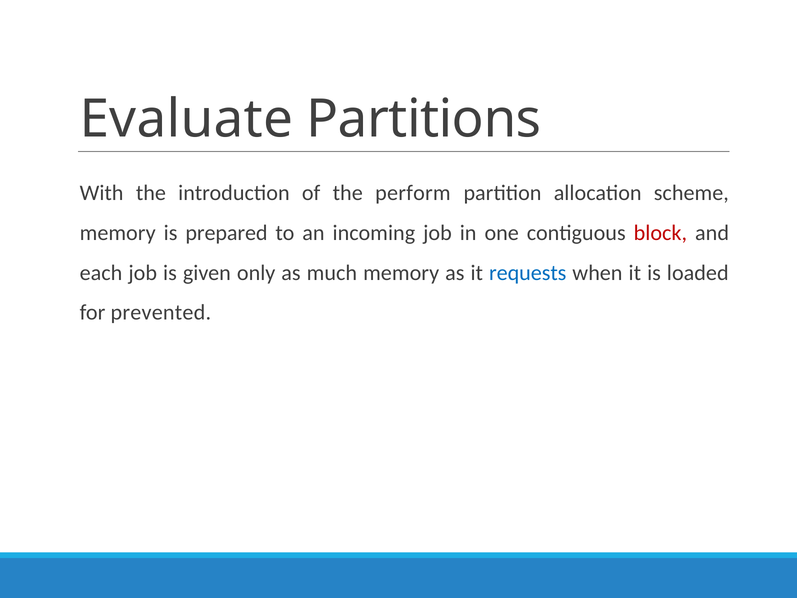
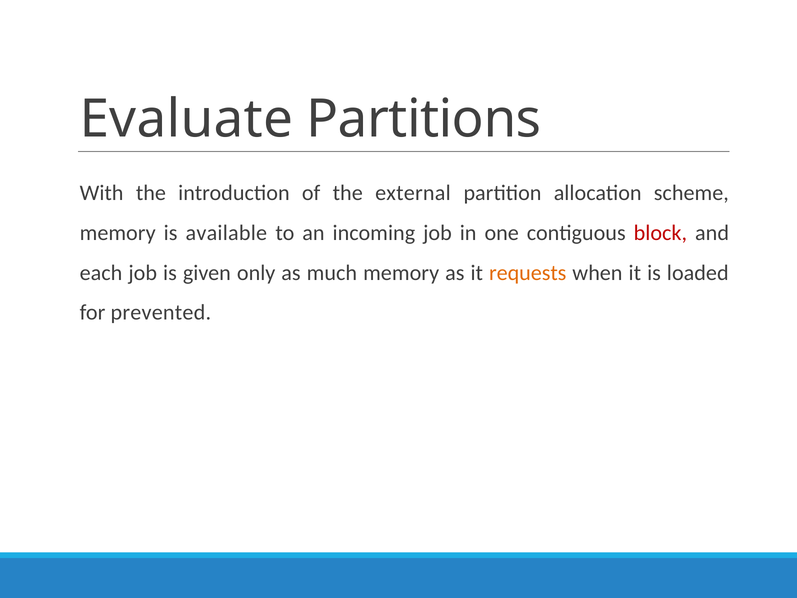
perform: perform -> external (413, 193)
prepared: prepared -> available (226, 233)
requests colour: blue -> orange (528, 273)
